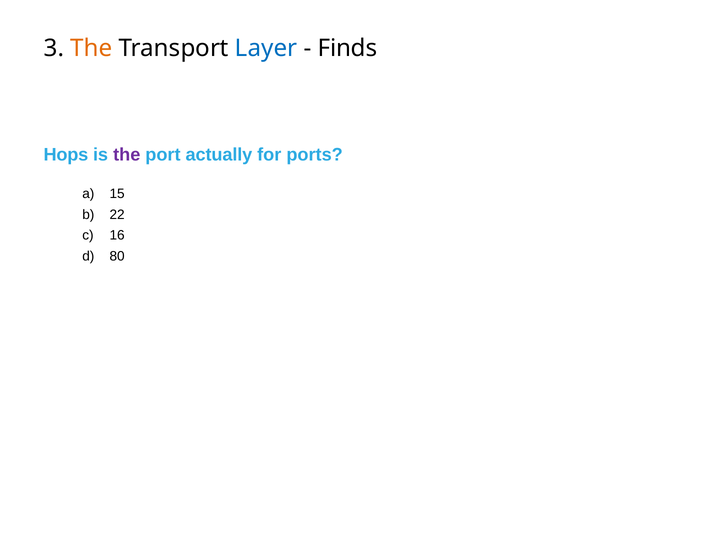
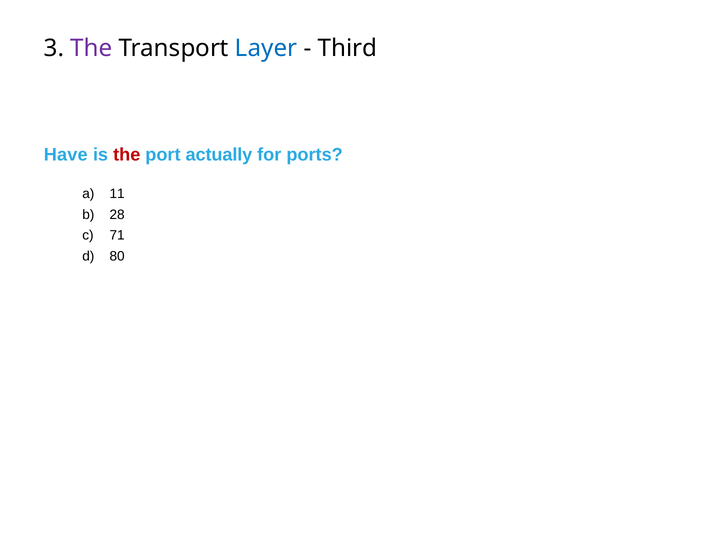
The colour: orange -> purple (91, 48)
Finds: Finds -> Third (347, 48)
Hops: Hops -> Have (66, 155)
the colour: purple -> red (127, 155)
15: 15 -> 11 (117, 194)
22: 22 -> 28 (117, 214)
16: 16 -> 71 (117, 235)
